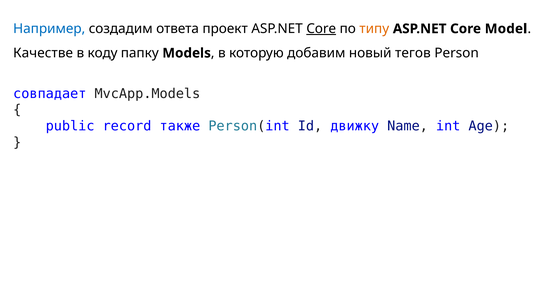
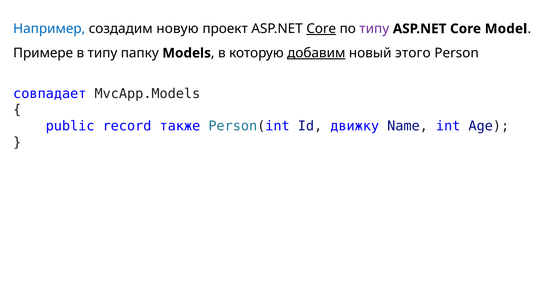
ответа: ответа -> новую (177, 29)
типу colour: orange -> purple (374, 29)
Качестве: Качестве -> Примере (43, 53)
в коду: коду -> типу (102, 53)
добавим underline: none -> present (316, 53)
тегов: тегов -> этого (413, 53)
